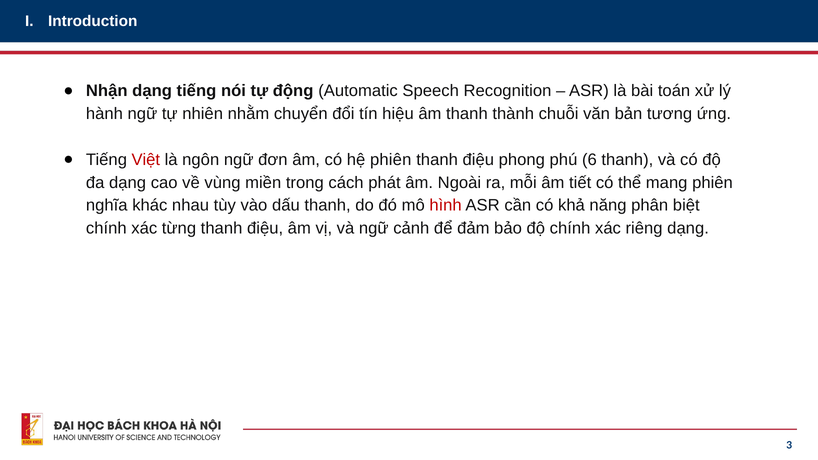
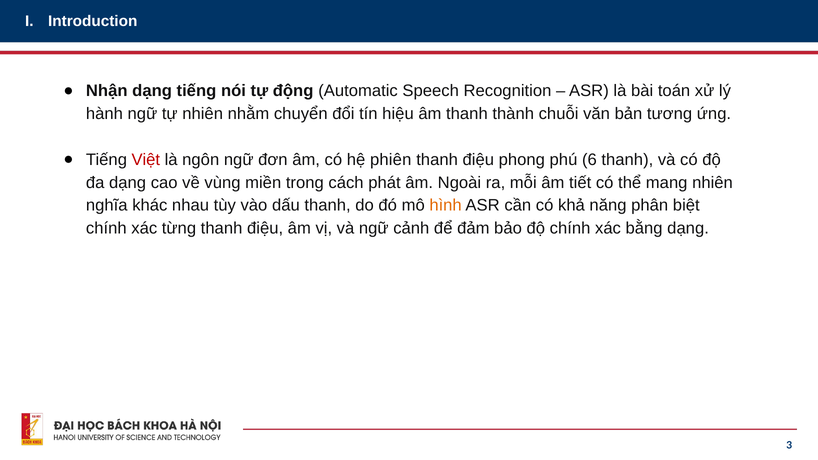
mang phiên: phiên -> nhiên (712, 183)
hình colour: red -> orange (446, 206)
riêng: riêng -> bằng (644, 228)
